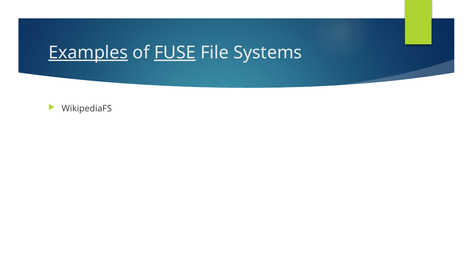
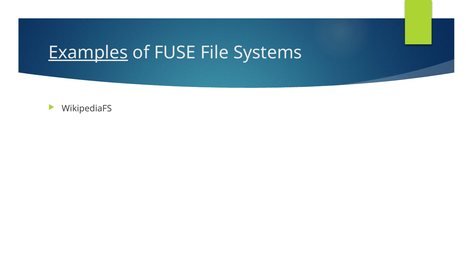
FUSE underline: present -> none (175, 53)
